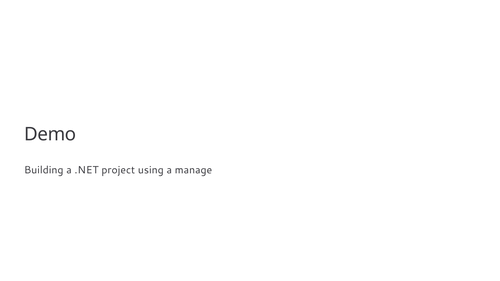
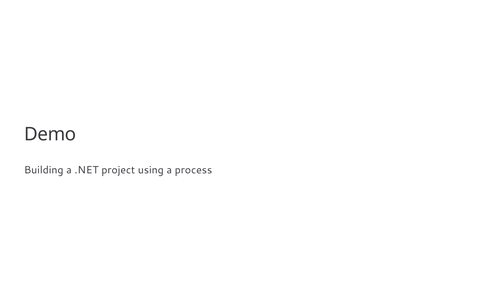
manage: manage -> process (194, 170)
